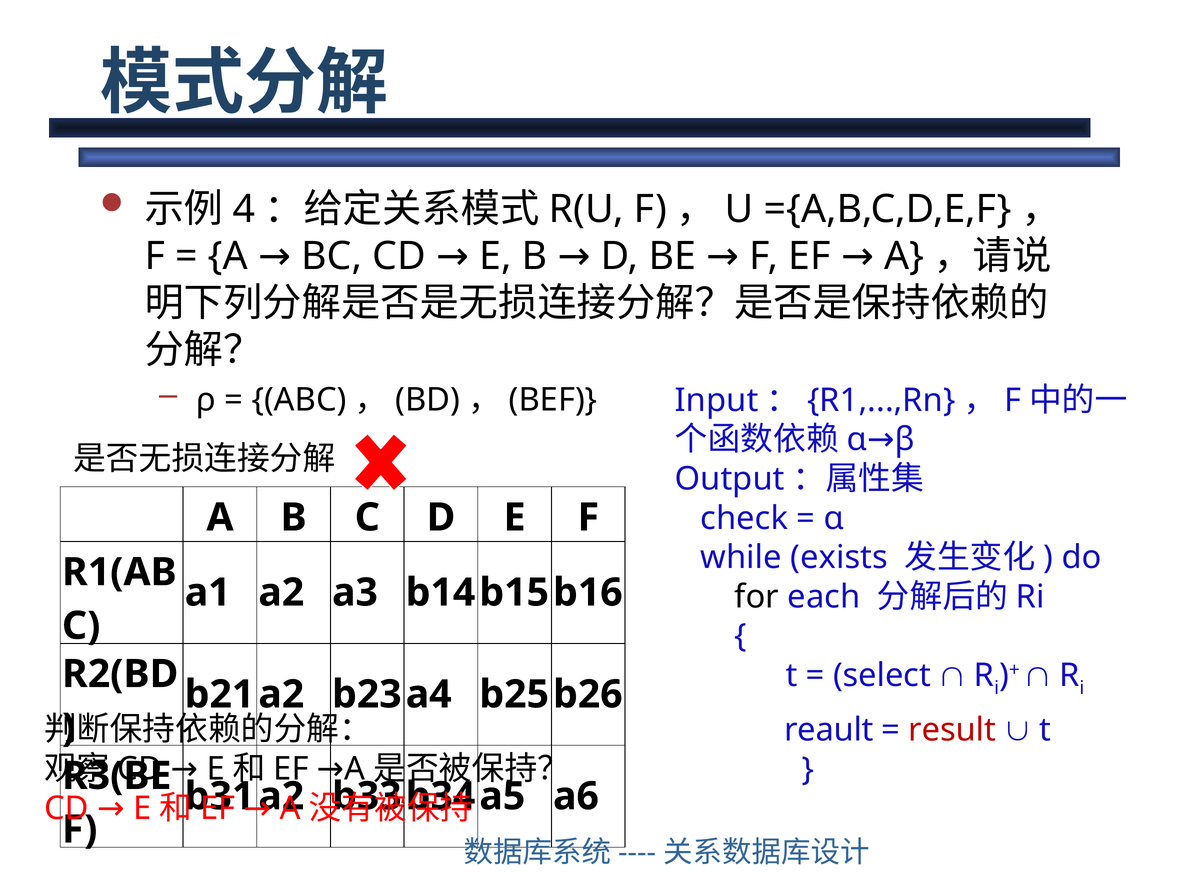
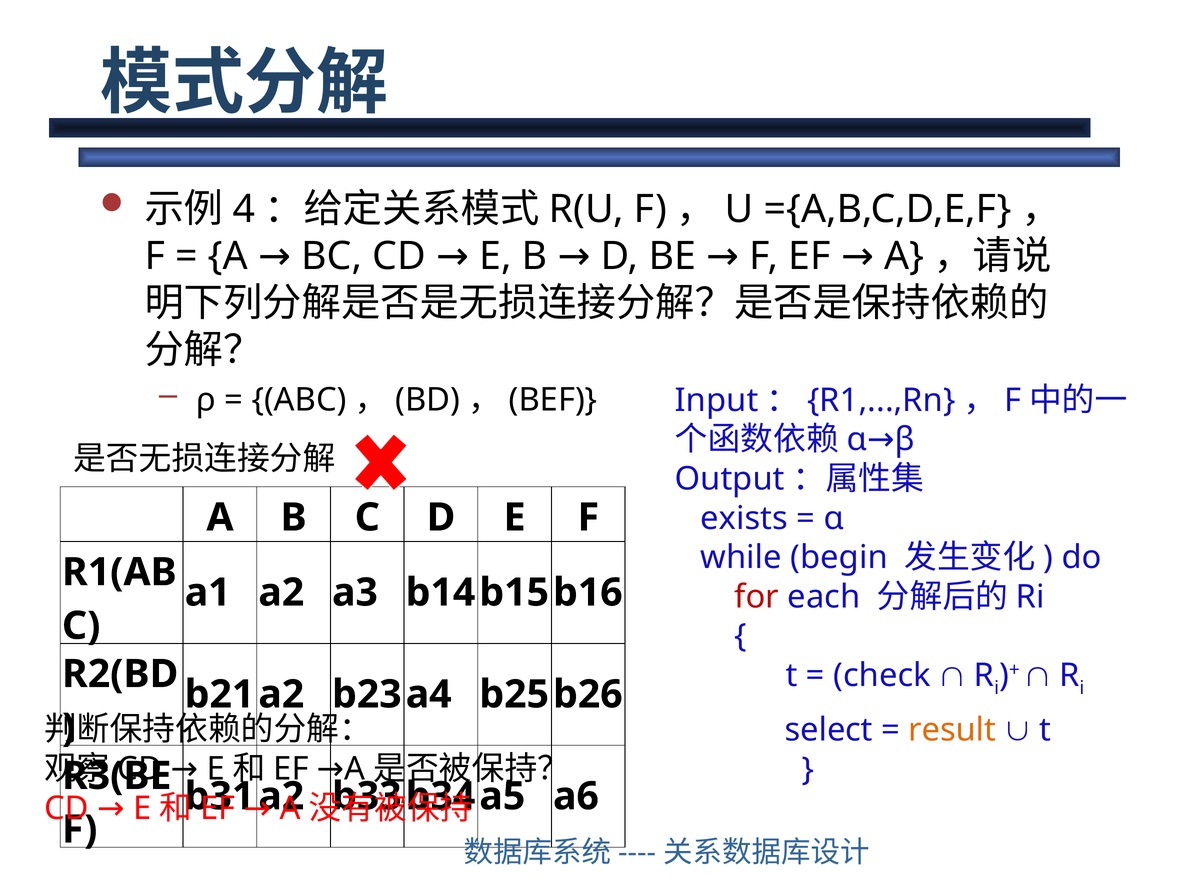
check: check -> exists (744, 518)
exists: exists -> begin (839, 558)
for colour: black -> red (757, 597)
select: select -> check (882, 676)
reault: reault -> select (829, 730)
result colour: red -> orange (952, 730)
